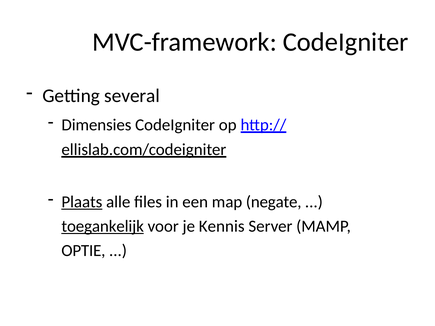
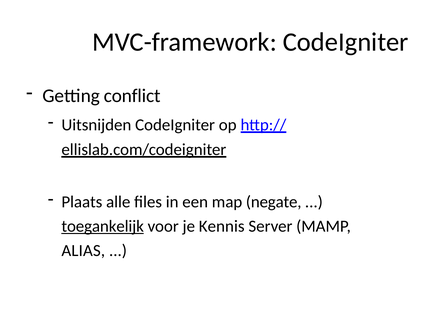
several: several -> conflict (132, 96)
Dimensies: Dimensies -> Uitsnijden (96, 125)
Plaats underline: present -> none (82, 202)
OPTIE: OPTIE -> ALIAS (83, 251)
